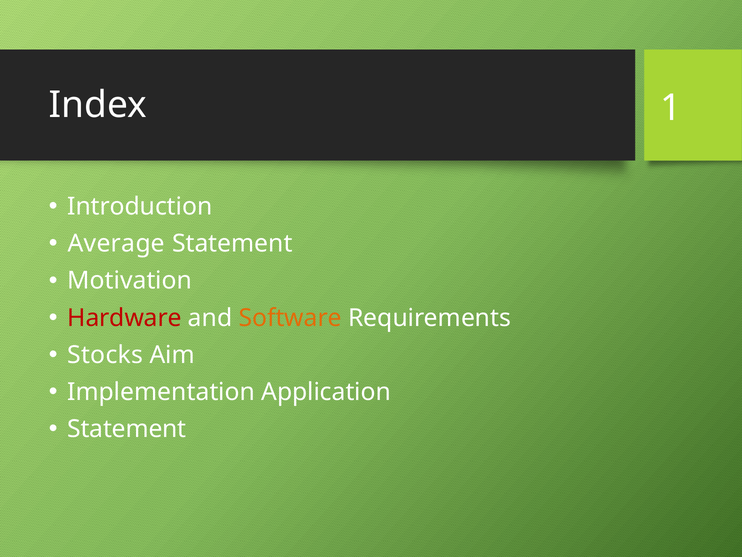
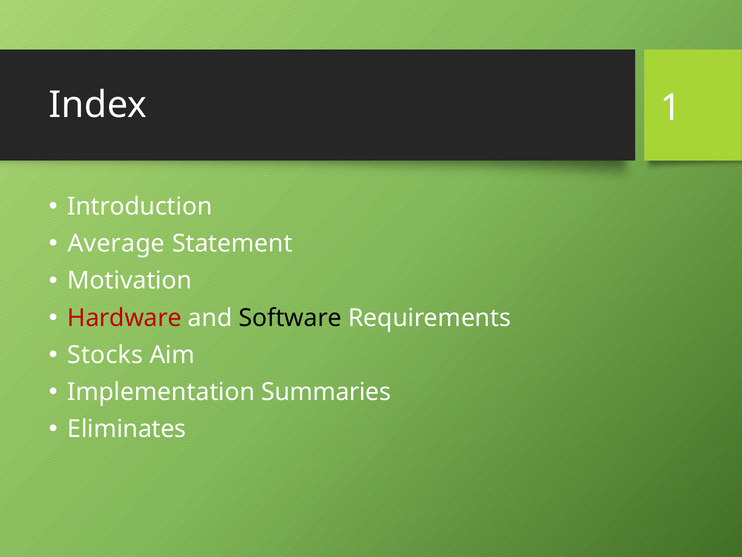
Software colour: orange -> black (290, 318)
Application: Application -> Summaries (326, 392)
Statement: Statement -> Eliminates (127, 429)
